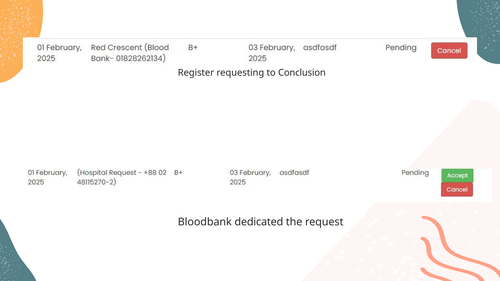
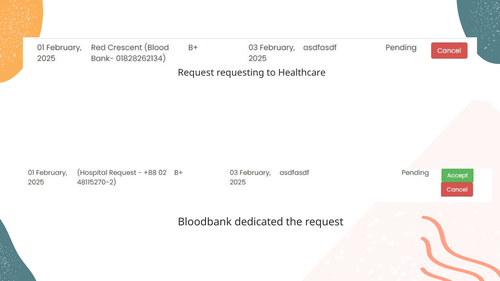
Register: Register -> Request (196, 73)
Conclusion: Conclusion -> Healthcare (302, 73)
